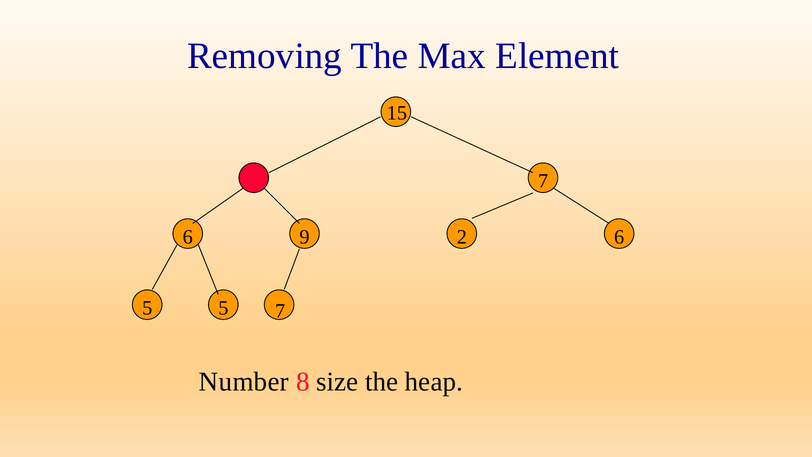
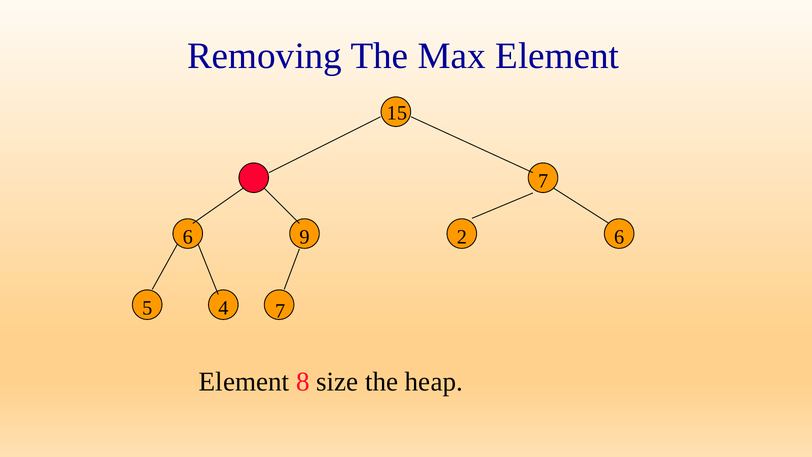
5 5: 5 -> 4 (223, 308)
Number: Number -> Element (244, 382)
